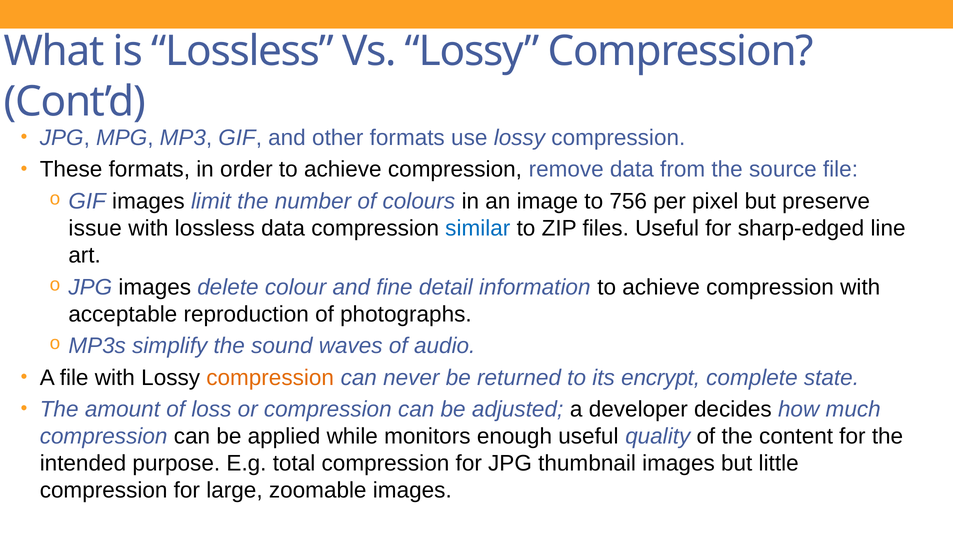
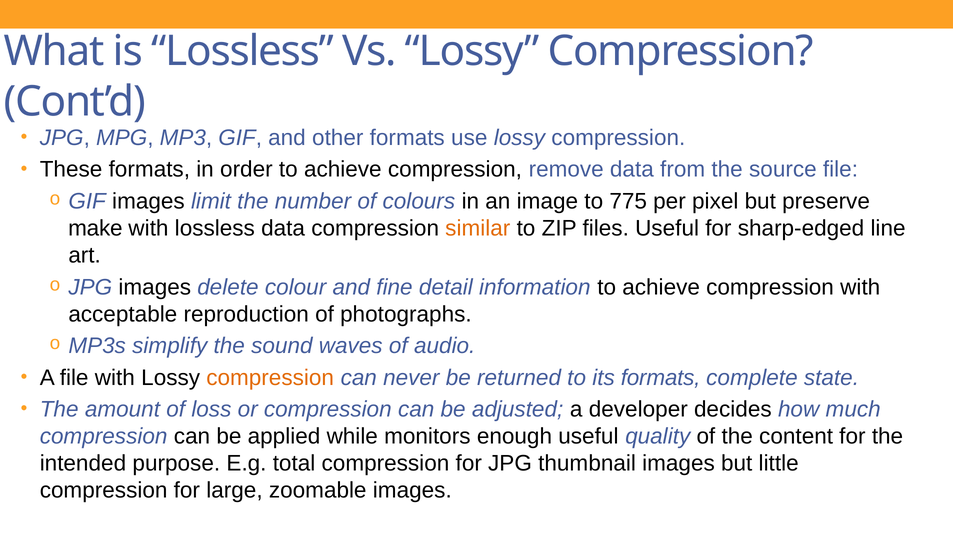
756: 756 -> 775 (628, 201)
issue: issue -> make (95, 228)
similar colour: blue -> orange (478, 228)
its encrypt: encrypt -> formats (661, 378)
